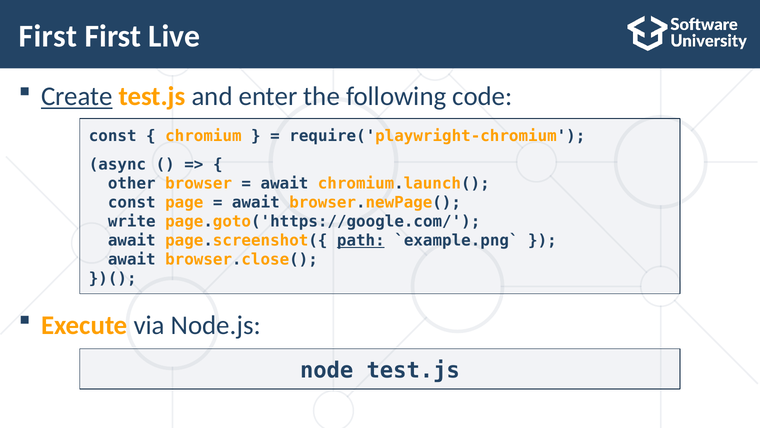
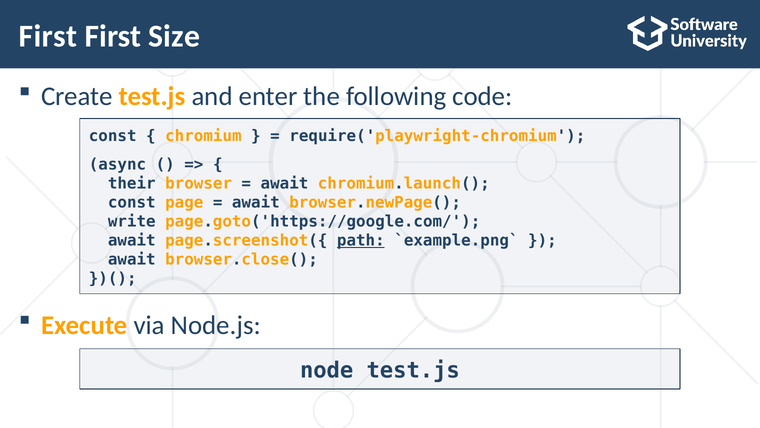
Live: Live -> Size (174, 36)
Create underline: present -> none (77, 96)
other: other -> their (132, 183)
